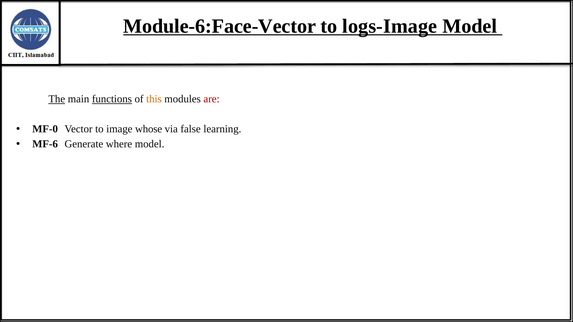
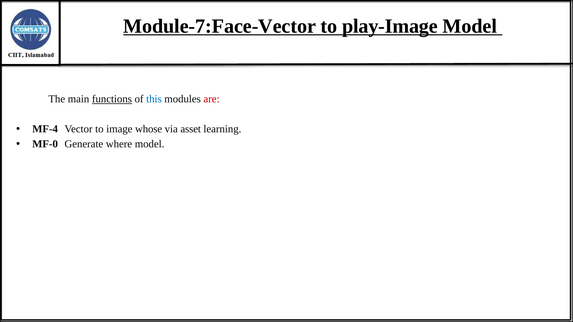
Module-6:Face-Vector: Module-6:Face-Vector -> Module-7:Face-Vector (220, 26)
logs-Image: logs-Image -> play-Image (390, 26)
The underline: present -> none (57, 99)
this colour: orange -> blue (154, 99)
MF-0: MF-0 -> MF-4 (45, 129)
false: false -> asset (191, 129)
MF-6: MF-6 -> MF-0 (45, 144)
